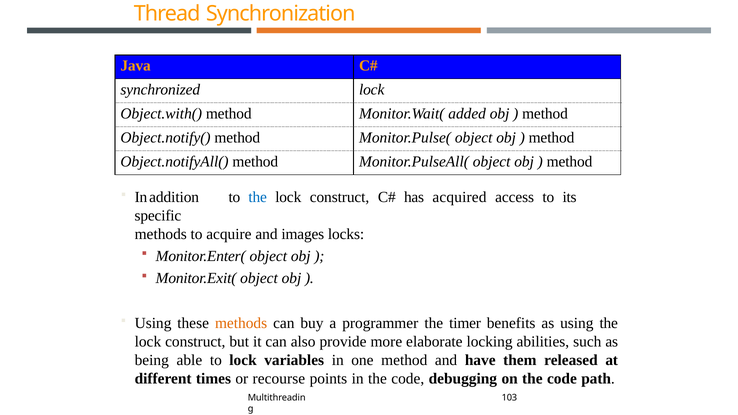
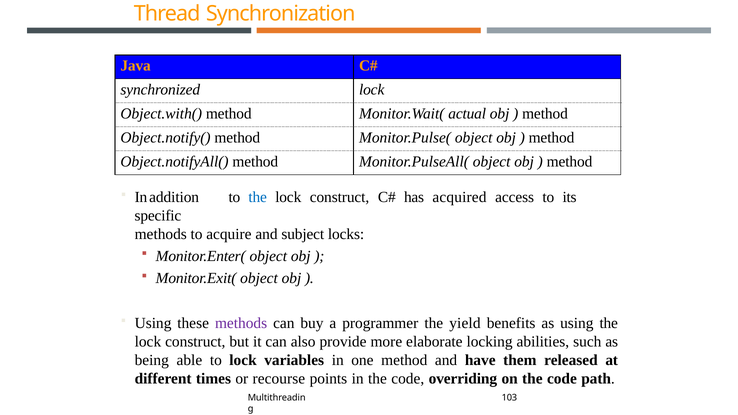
added: added -> actual (467, 114)
images: images -> subject (303, 234)
methods colour: orange -> purple (241, 323)
timer: timer -> yield (465, 323)
debugging: debugging -> overriding (463, 379)
